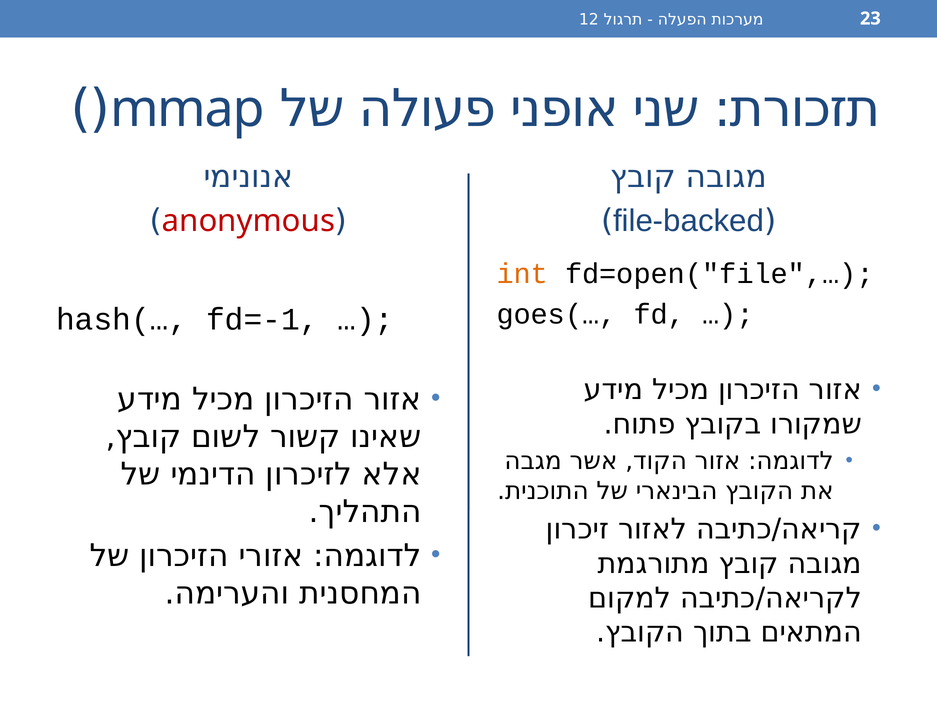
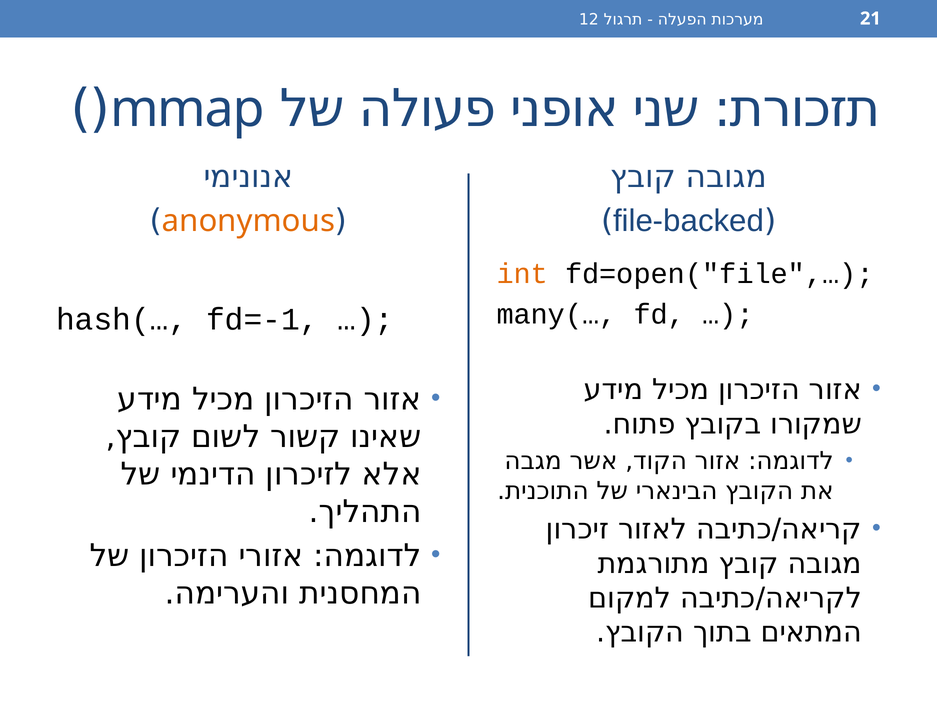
23: 23 -> 21 (870, 19)
anonymous colour: red -> orange (248, 221)
goes(…: goes(… -> many(… (557, 314)
